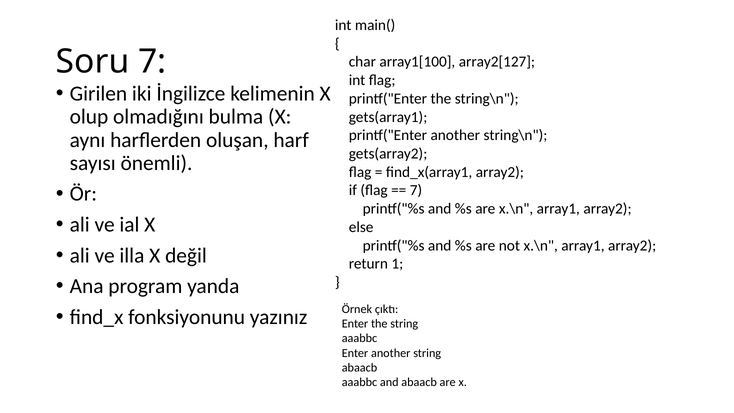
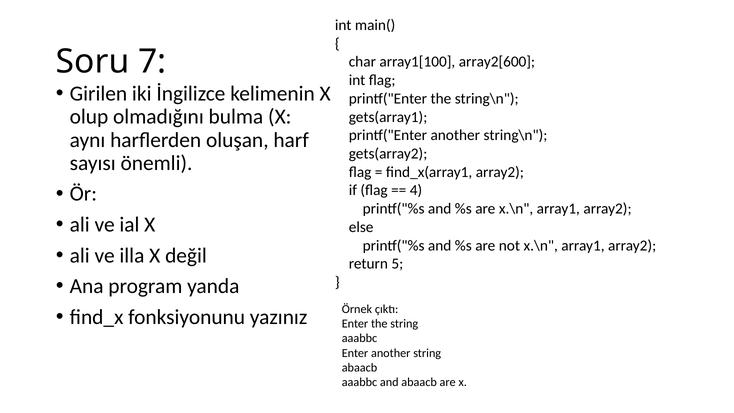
array2[127: array2[127 -> array2[600 (497, 62)
7: 7 -> 4 (416, 190)
1: 1 -> 5 (397, 264)
